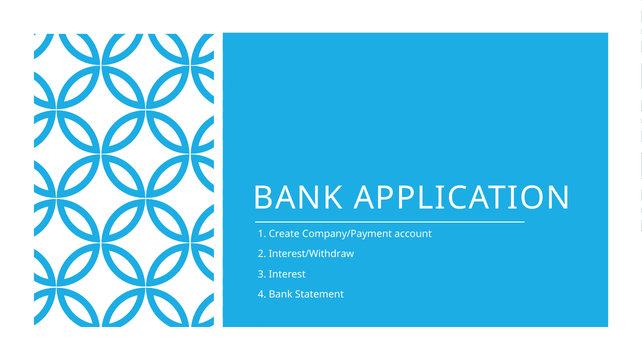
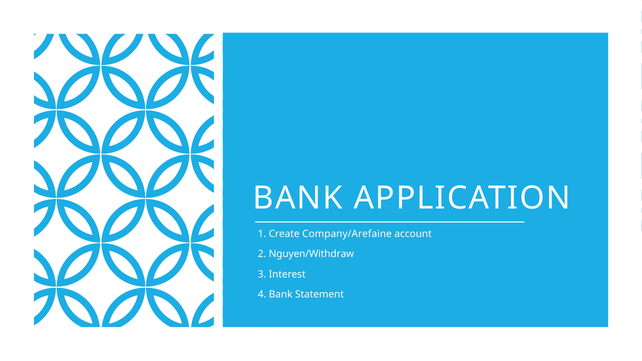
Company/Payment: Company/Payment -> Company/Arefaine (347, 234)
Interest/Withdraw: Interest/Withdraw -> Nguyen/Withdraw (311, 254)
